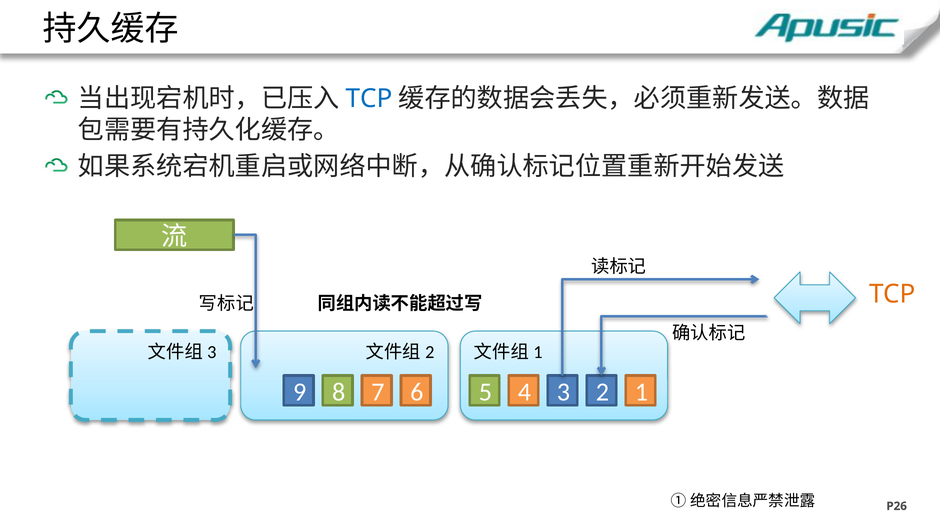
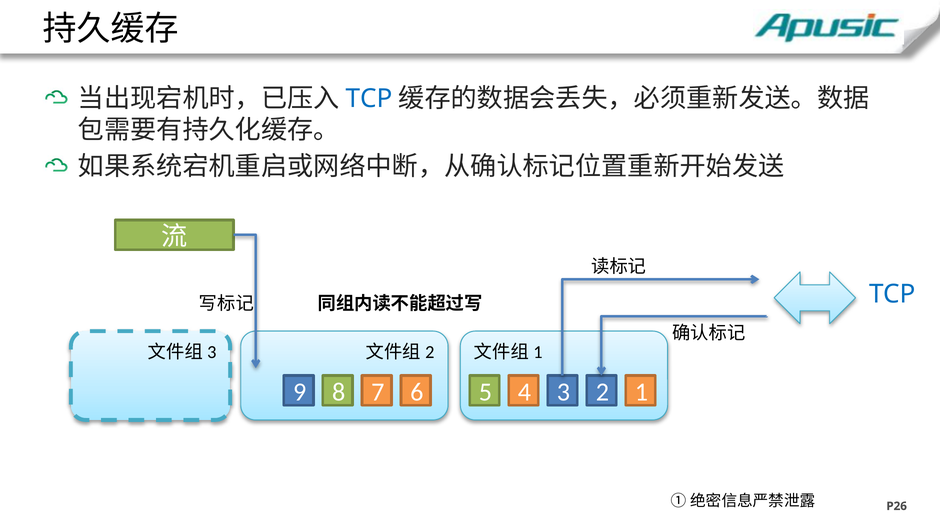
TCP colour: orange -> blue (892, 294)
